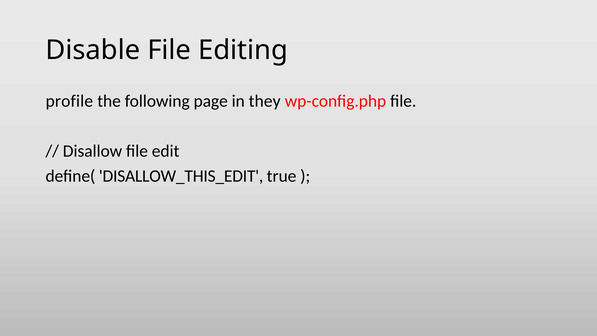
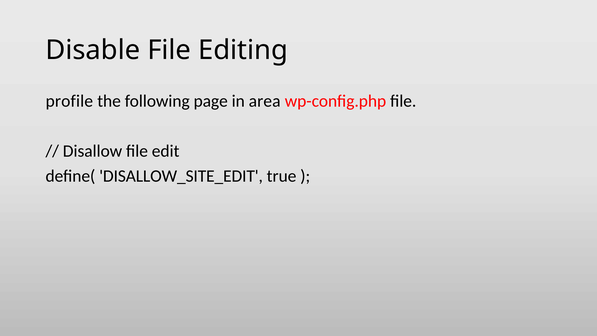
they: they -> area (265, 101)
DISALLOW_THIS_EDIT: DISALLOW_THIS_EDIT -> DISALLOW_SITE_EDIT (181, 176)
